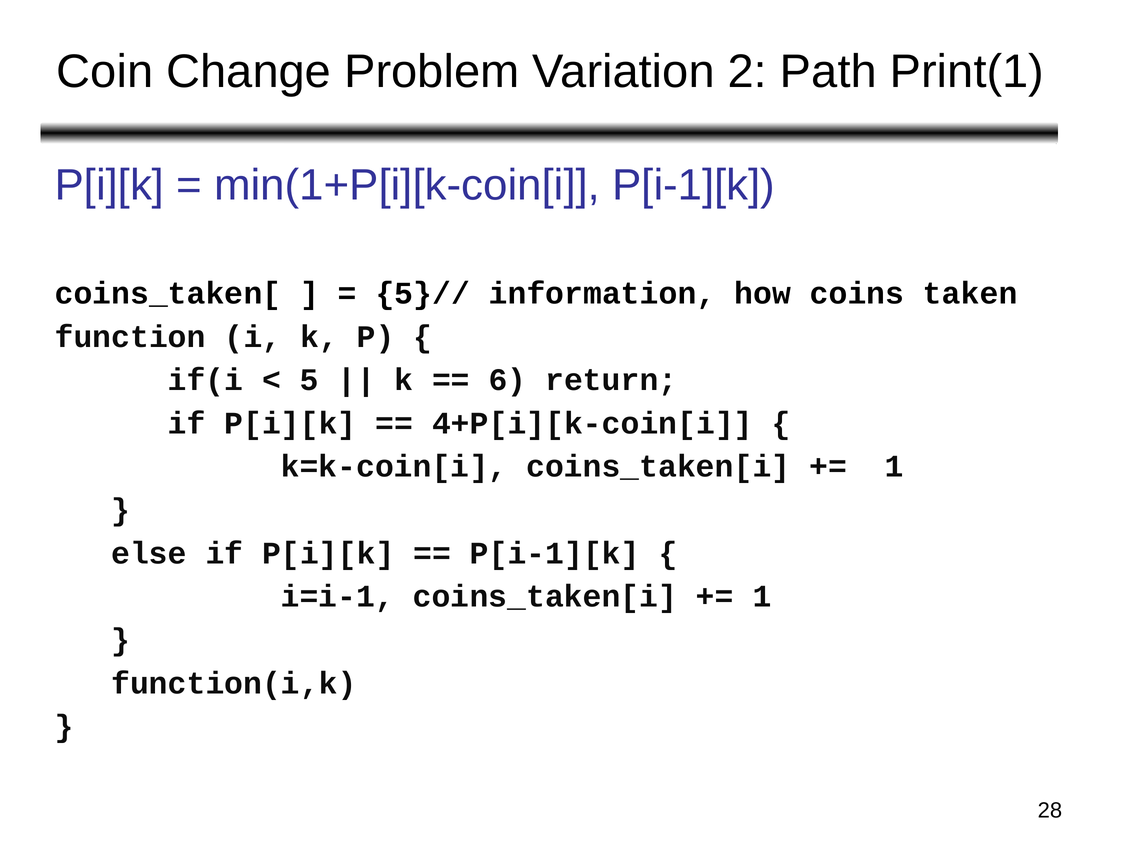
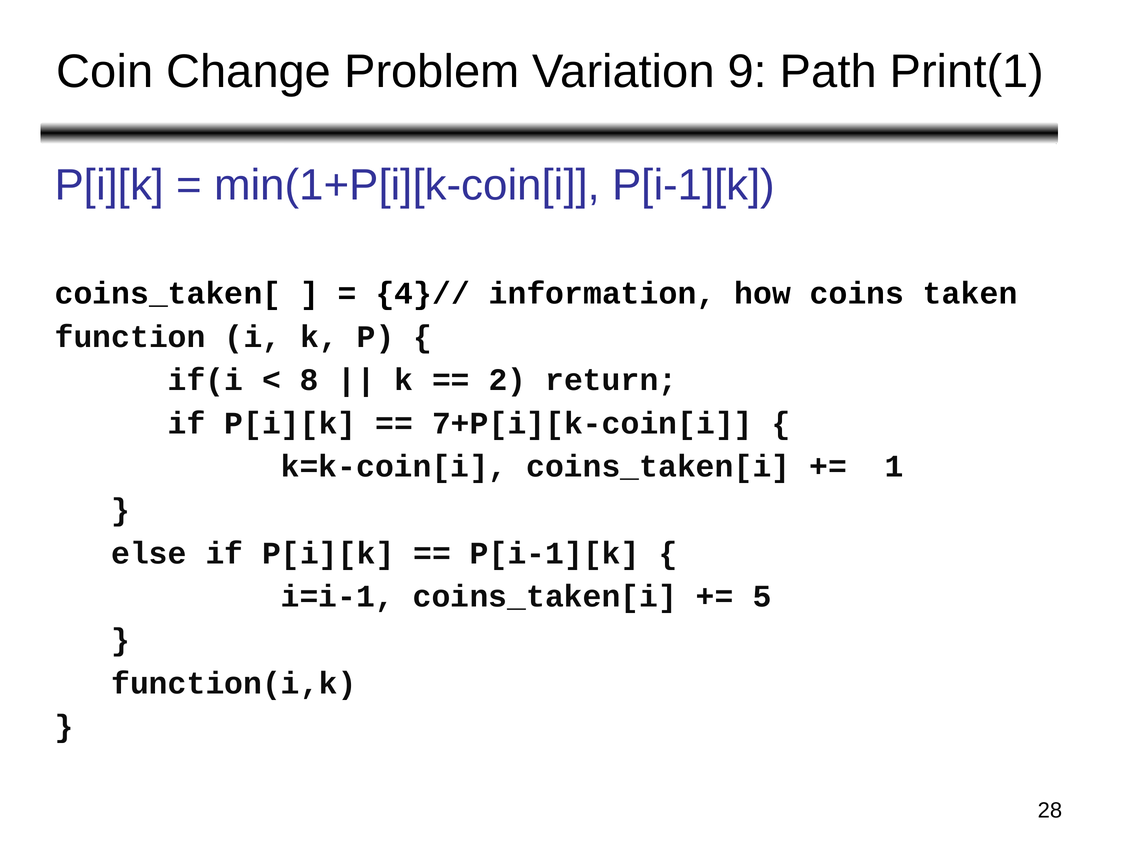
2: 2 -> 9 (747, 72)
5}//: 5}// -> 4}// (423, 294)
5: 5 -> 8 (309, 380)
6: 6 -> 2 (507, 380)
4+P[i][k-coin[i: 4+P[i][k-coin[i -> 7+P[i][k-coin[i (592, 424)
1: 1 -> 5 (762, 597)
